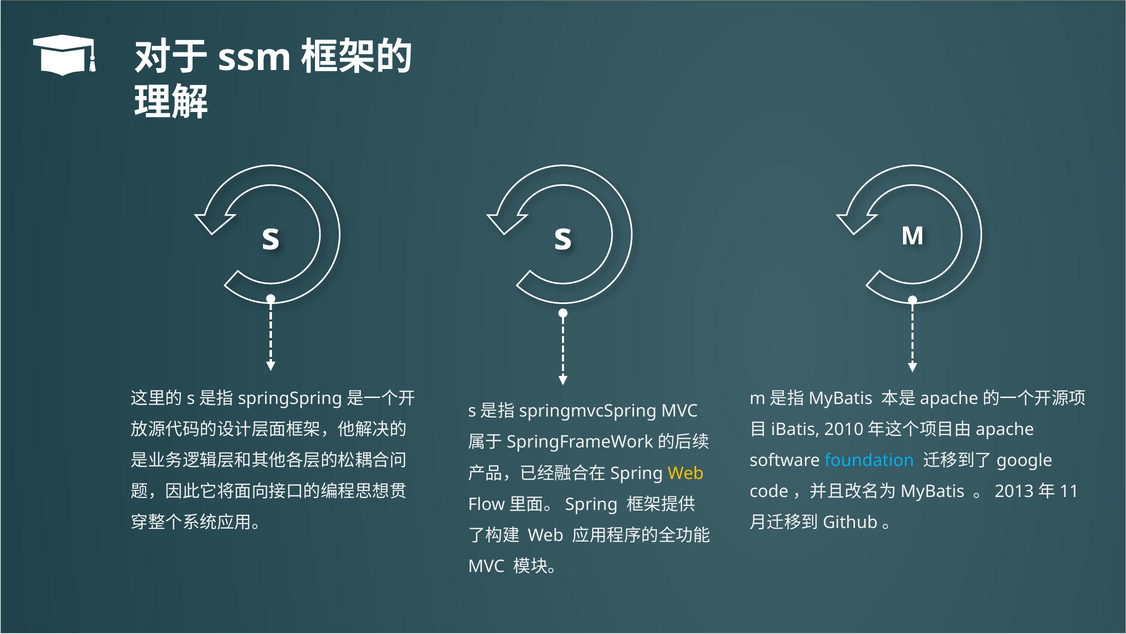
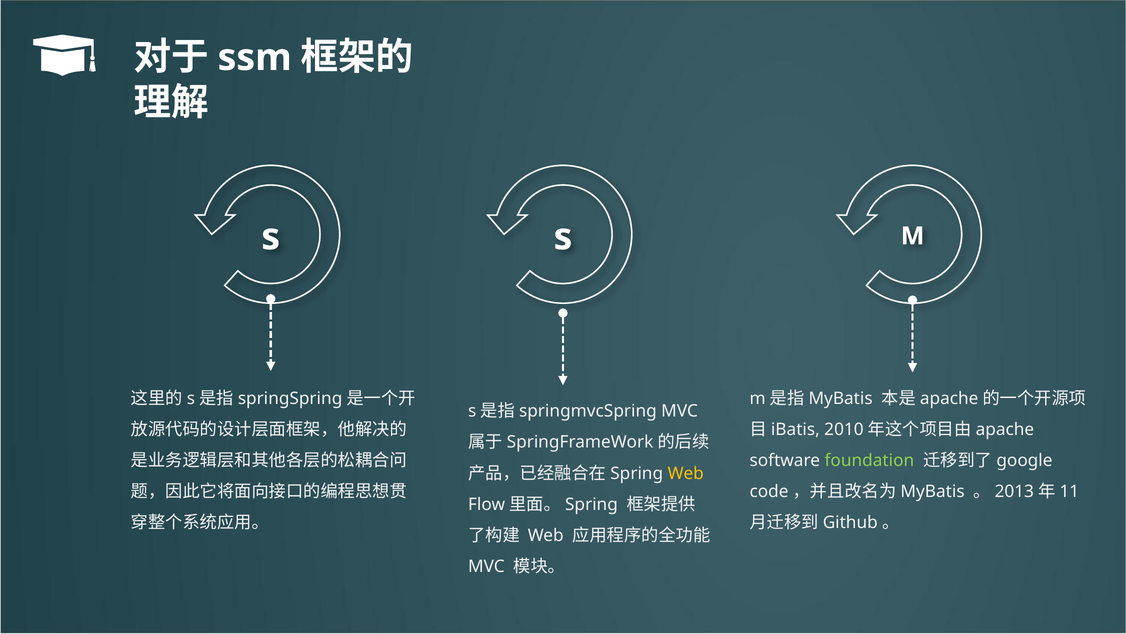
foundation colour: light blue -> light green (869, 460)
